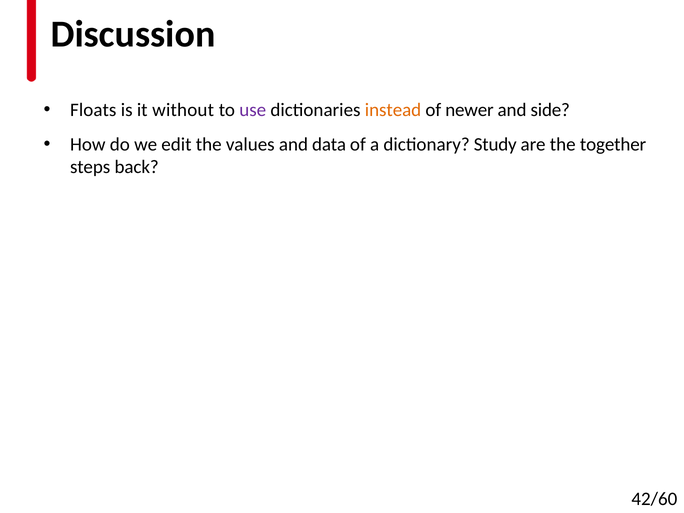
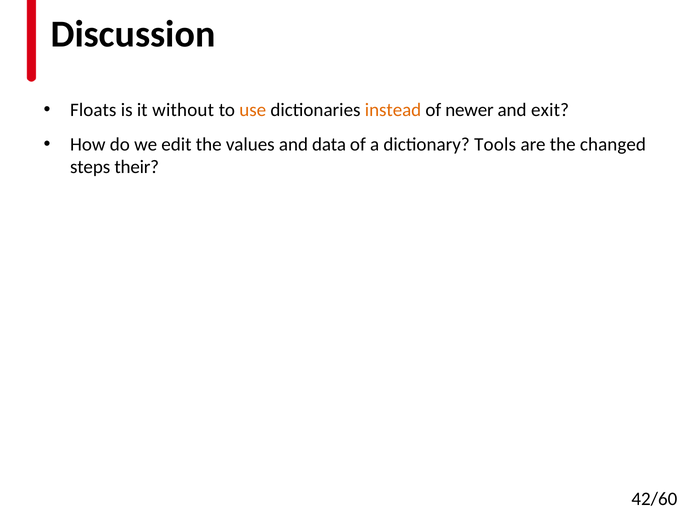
use colour: purple -> orange (253, 110)
side: side -> exit (550, 110)
Study: Study -> Tools (495, 144)
together: together -> changed (613, 144)
back: back -> their (137, 167)
